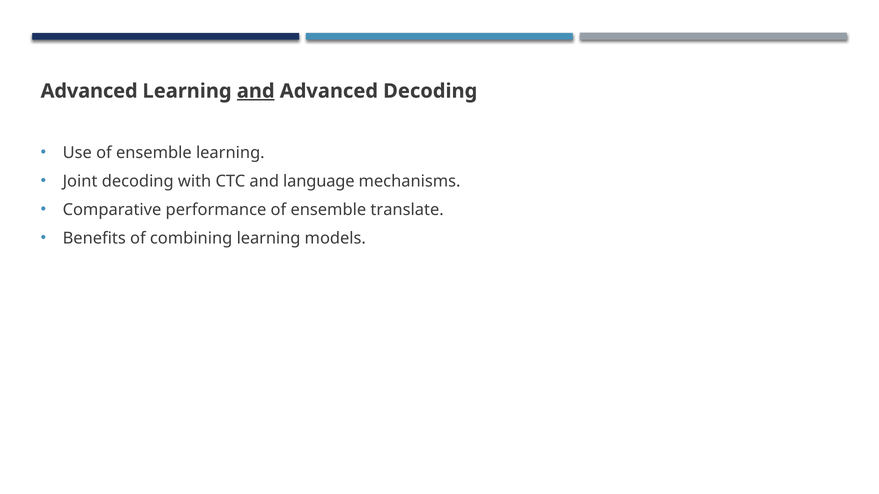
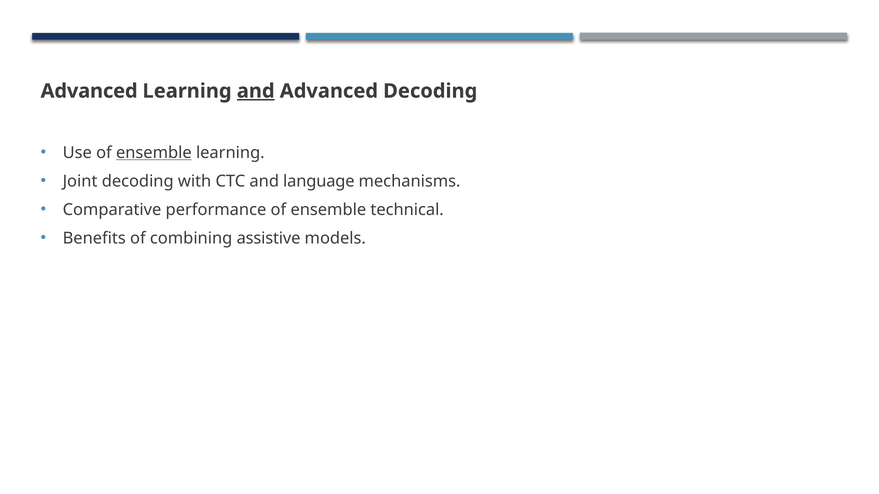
ensemble underline: none -> present (154, 153)
translate: translate -> technical (407, 210)
combining learning: learning -> assistive (269, 239)
